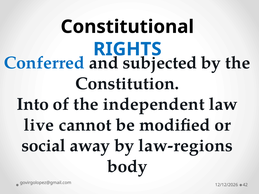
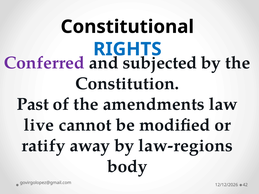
Conferred colour: blue -> purple (44, 63)
Into: Into -> Past (33, 104)
independent: independent -> amendments (154, 104)
social: social -> ratify (43, 146)
